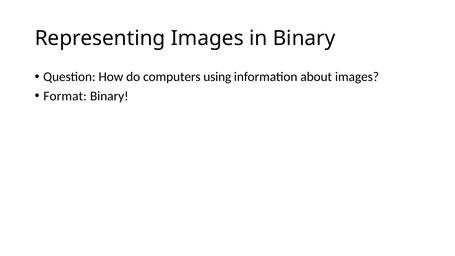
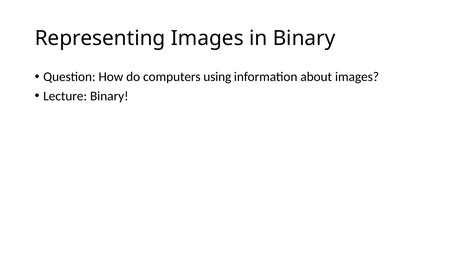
Format: Format -> Lecture (65, 96)
